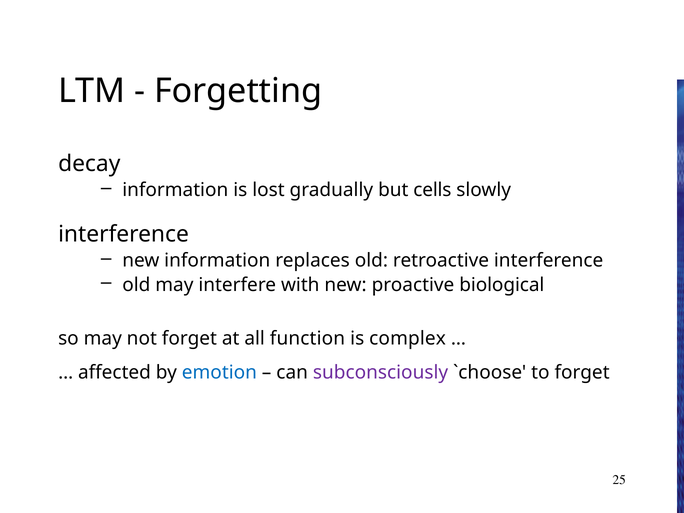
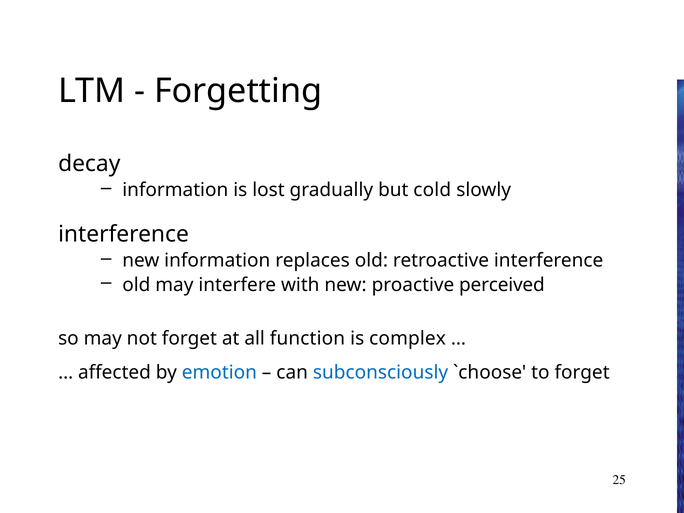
cells: cells -> cold (432, 190)
biological: biological -> perceived (502, 285)
subconsciously colour: purple -> blue (381, 372)
